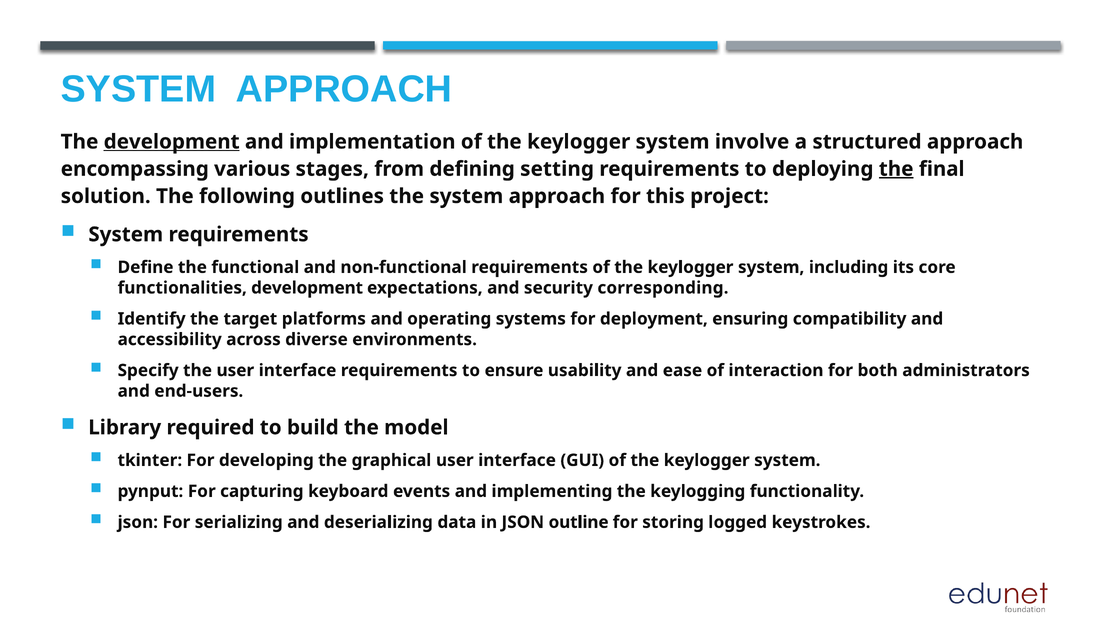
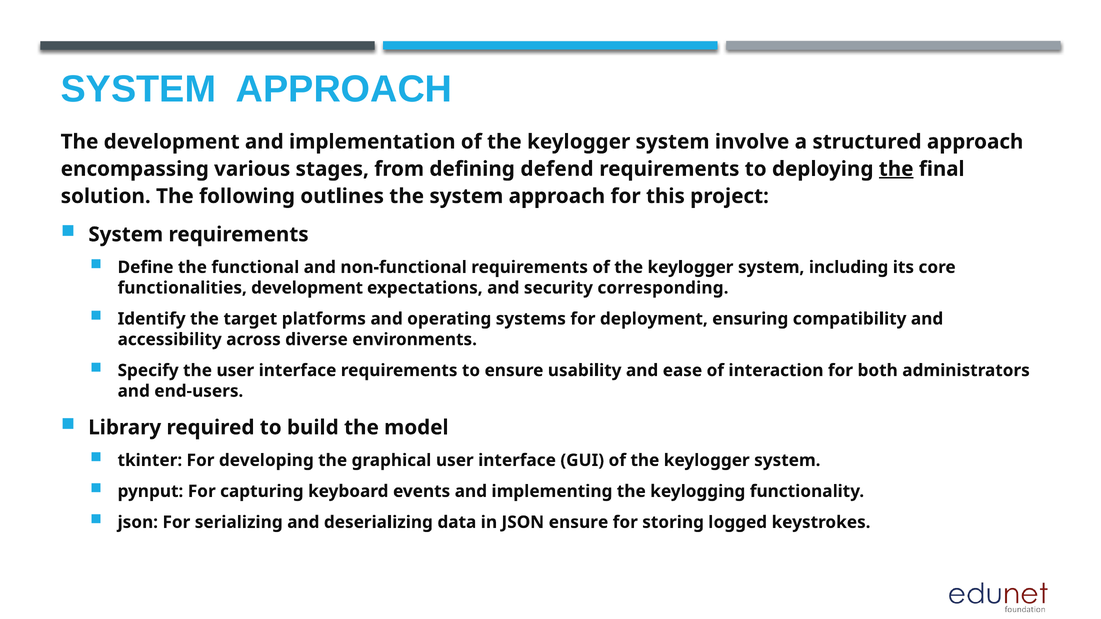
development underline: present -> none (172, 142)
setting: setting -> defend (557, 169)
JSON outline: outline -> ensure (578, 522)
